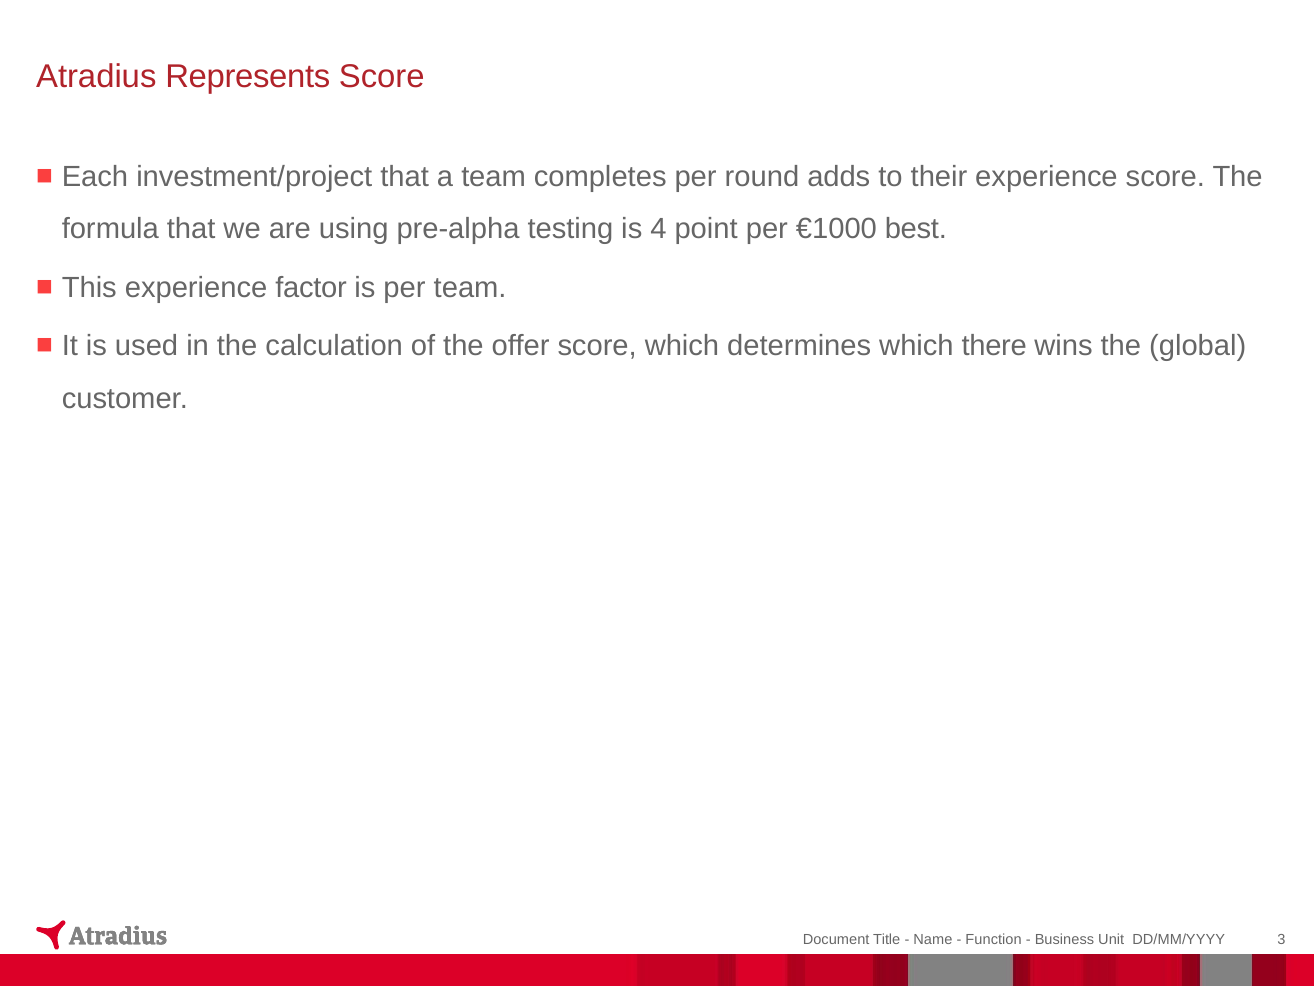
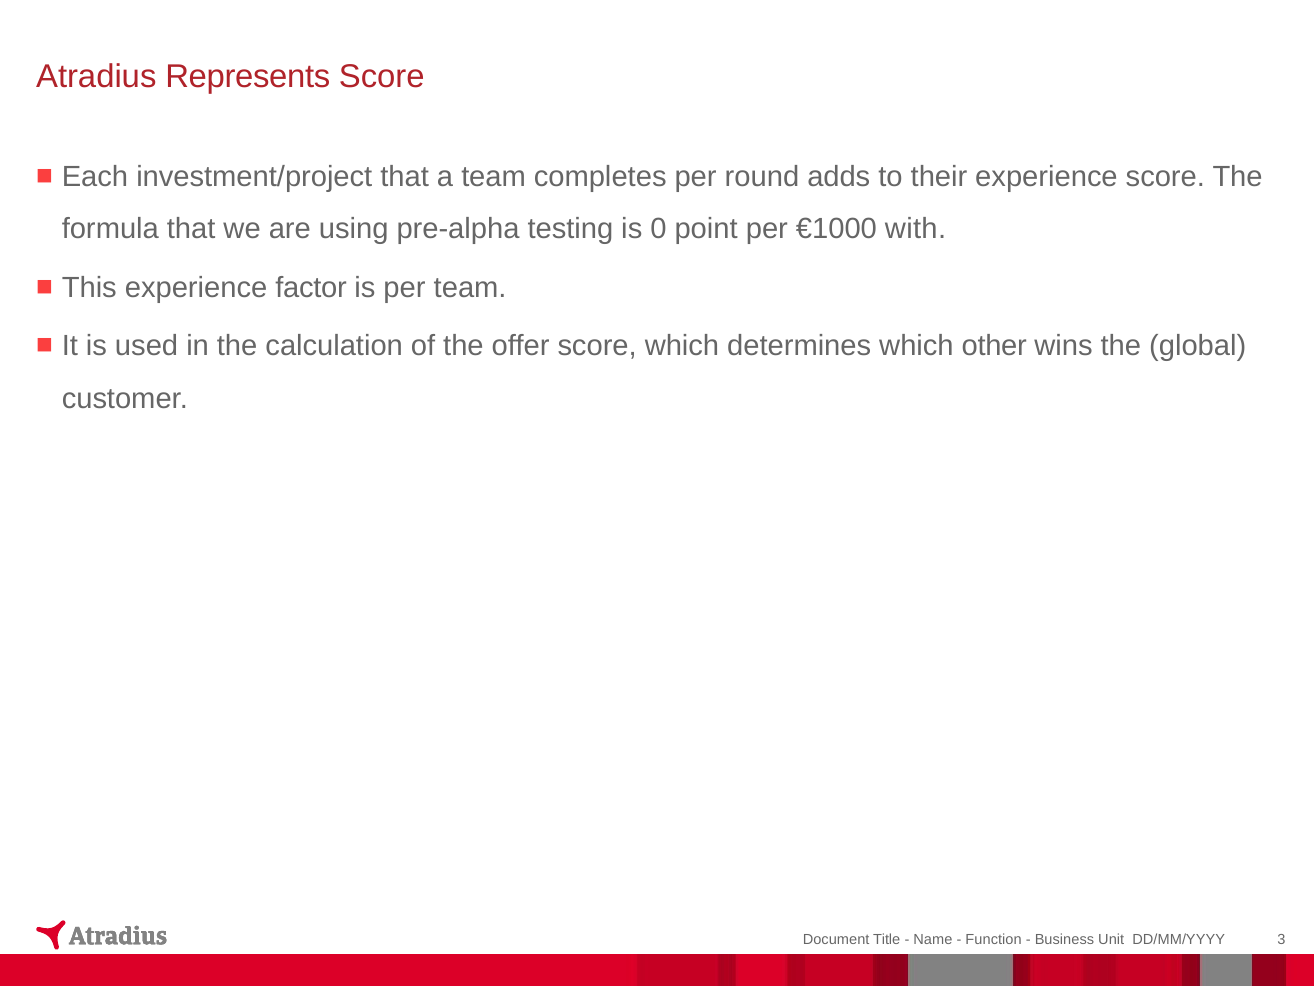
4: 4 -> 0 (658, 229)
best: best -> with (916, 229)
there: there -> other (994, 346)
